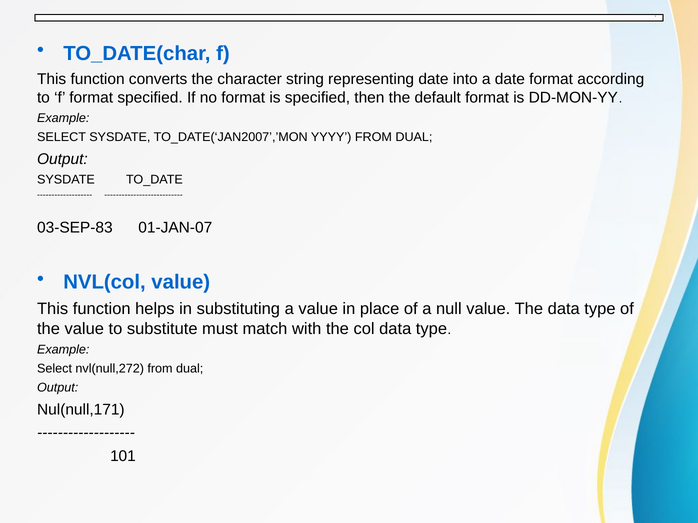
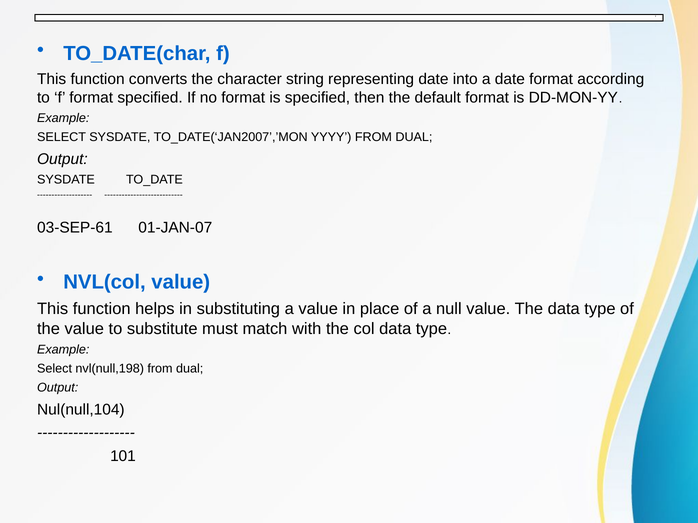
03-SEP-83: 03-SEP-83 -> 03-SEP-61 (75, 228)
nvl(null,272: nvl(null,272 -> nvl(null,198 (110, 369)
Nul(null,171: Nul(null,171 -> Nul(null,104 (81, 410)
